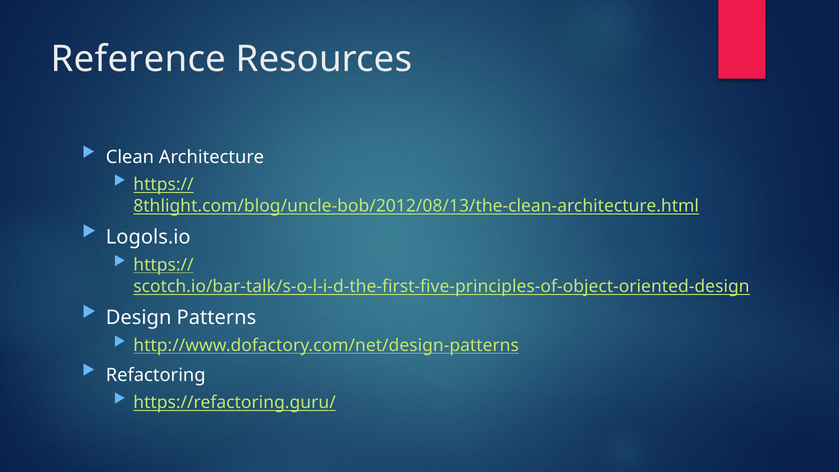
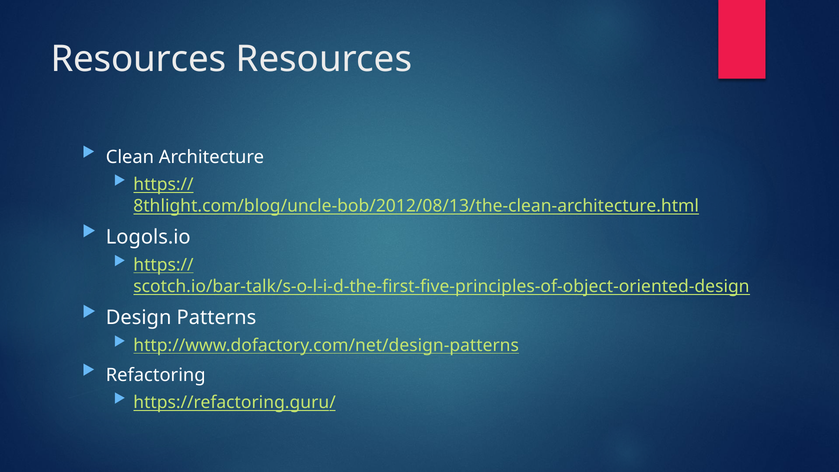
Reference: Reference -> Resources (139, 59)
